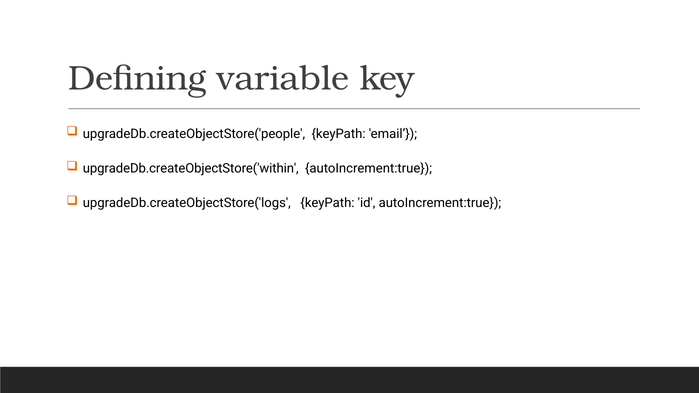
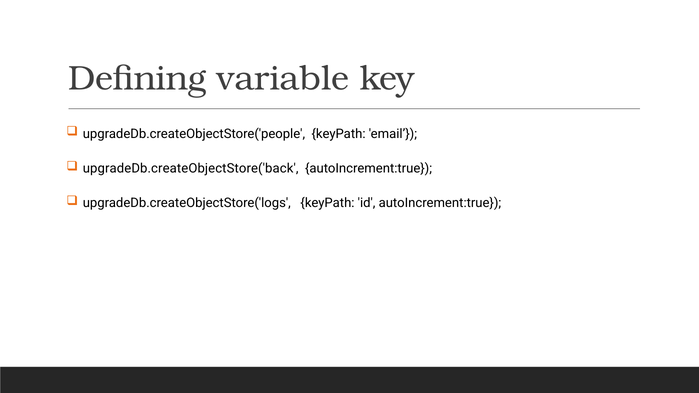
upgradeDb.createObjectStore('within: upgradeDb.createObjectStore('within -> upgradeDb.createObjectStore('back (191, 168)
